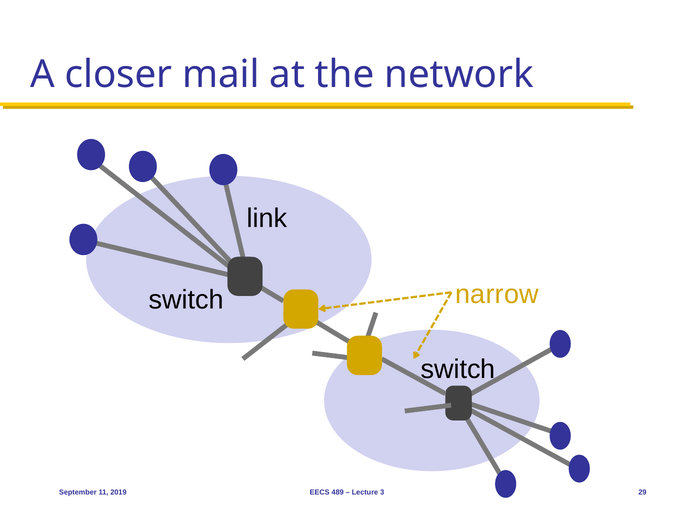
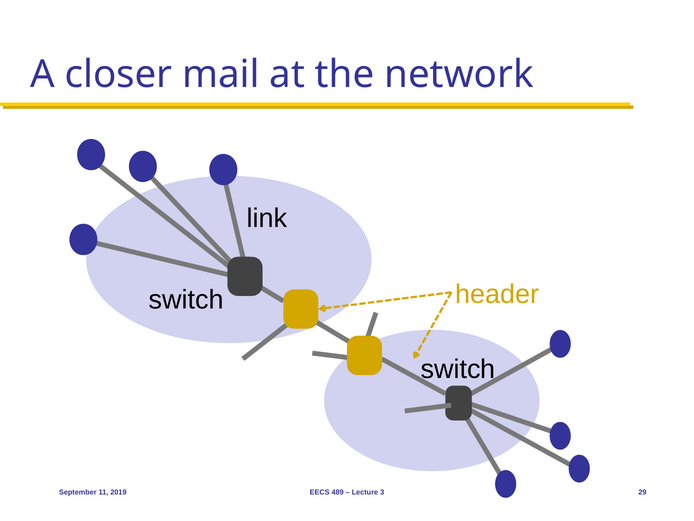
narrow: narrow -> header (497, 294)
